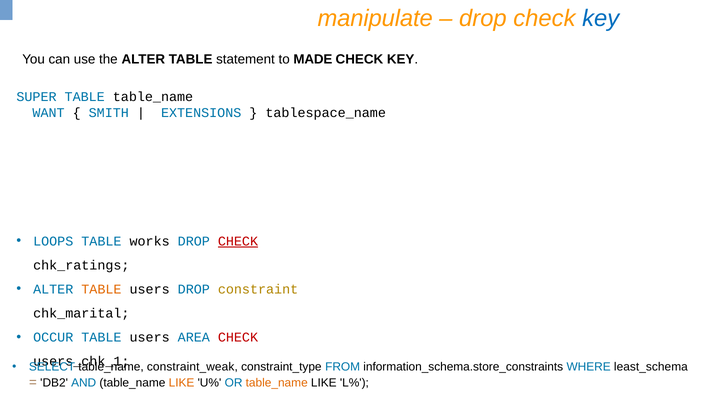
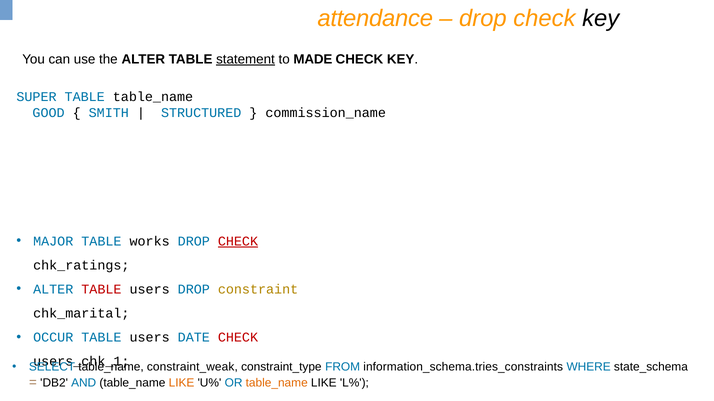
manipulate: manipulate -> attendance (375, 19)
key colour: blue -> black (601, 19)
statement underline: none -> present (245, 59)
WANT: WANT -> GOOD (49, 113)
EXTENSIONS: EXTENSIONS -> STRUCTURED (201, 113)
tablespace_name: tablespace_name -> commission_name (326, 113)
LOOPS: LOOPS -> MAJOR (53, 242)
TABLE colour: orange -> red (101, 290)
AREA: AREA -> DATE (194, 338)
information_schema.store_constraints: information_schema.store_constraints -> information_schema.tries_constraints (463, 367)
least_schema: least_schema -> state_schema (651, 367)
